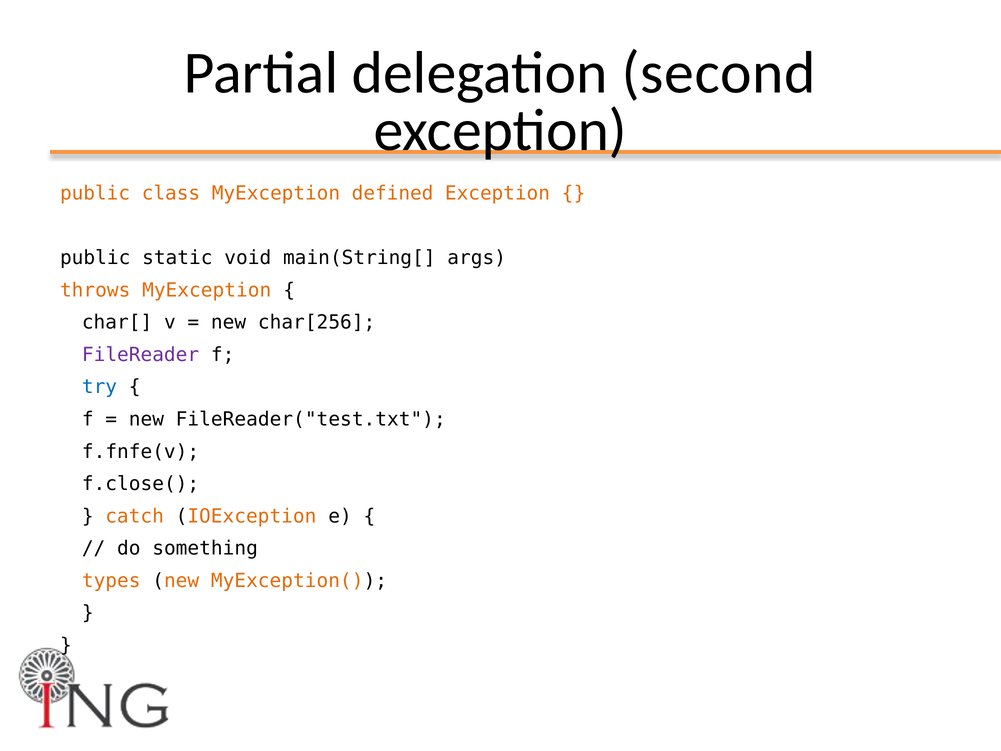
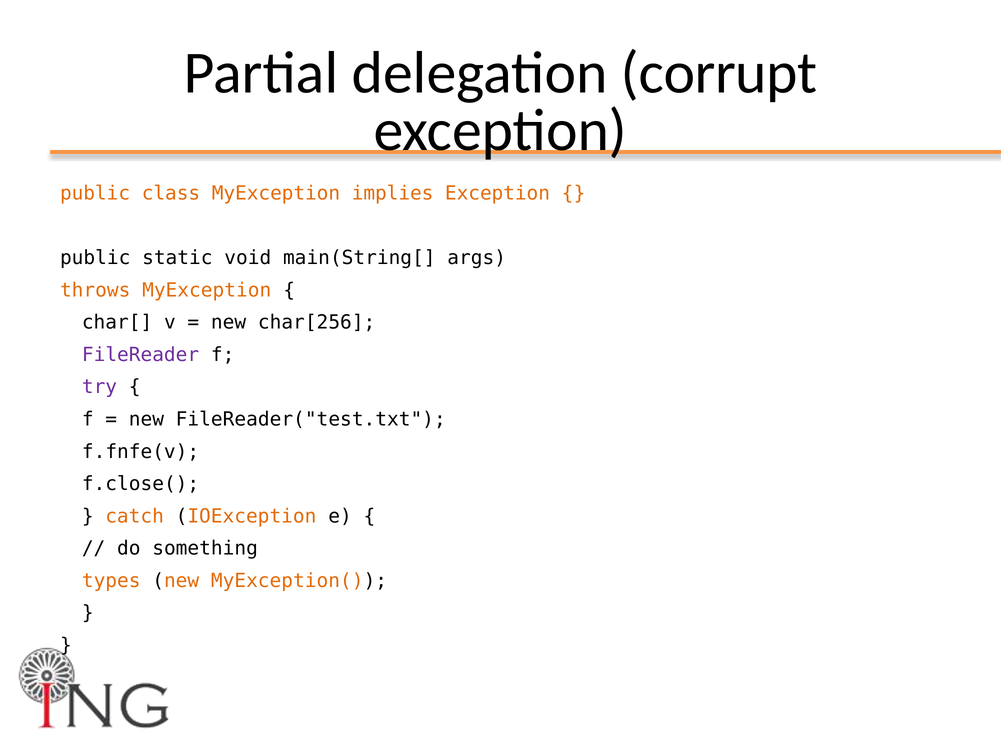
second: second -> corrupt (719, 73)
defined: defined -> implies (393, 193)
try colour: blue -> purple (99, 387)
